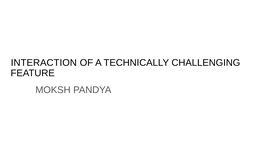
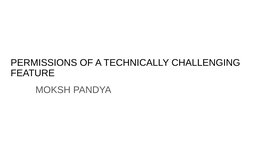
INTERACTION: INTERACTION -> PERMISSIONS (44, 63)
